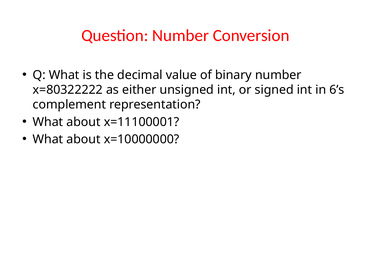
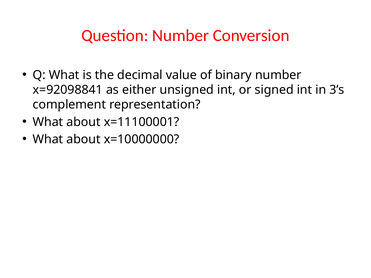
x=80322222: x=80322222 -> x=92098841 (68, 90)
6’s: 6’s -> 3’s (337, 90)
